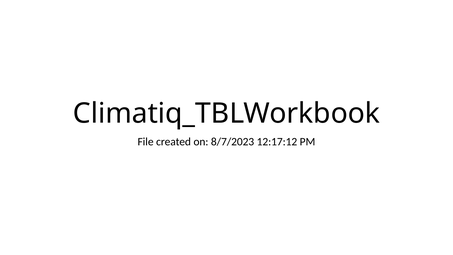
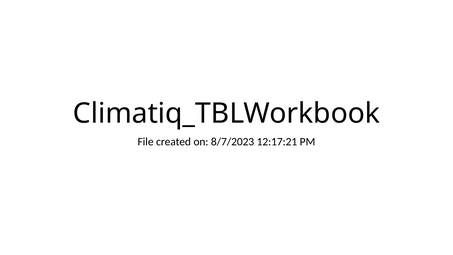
12:17:12: 12:17:12 -> 12:17:21 (277, 142)
